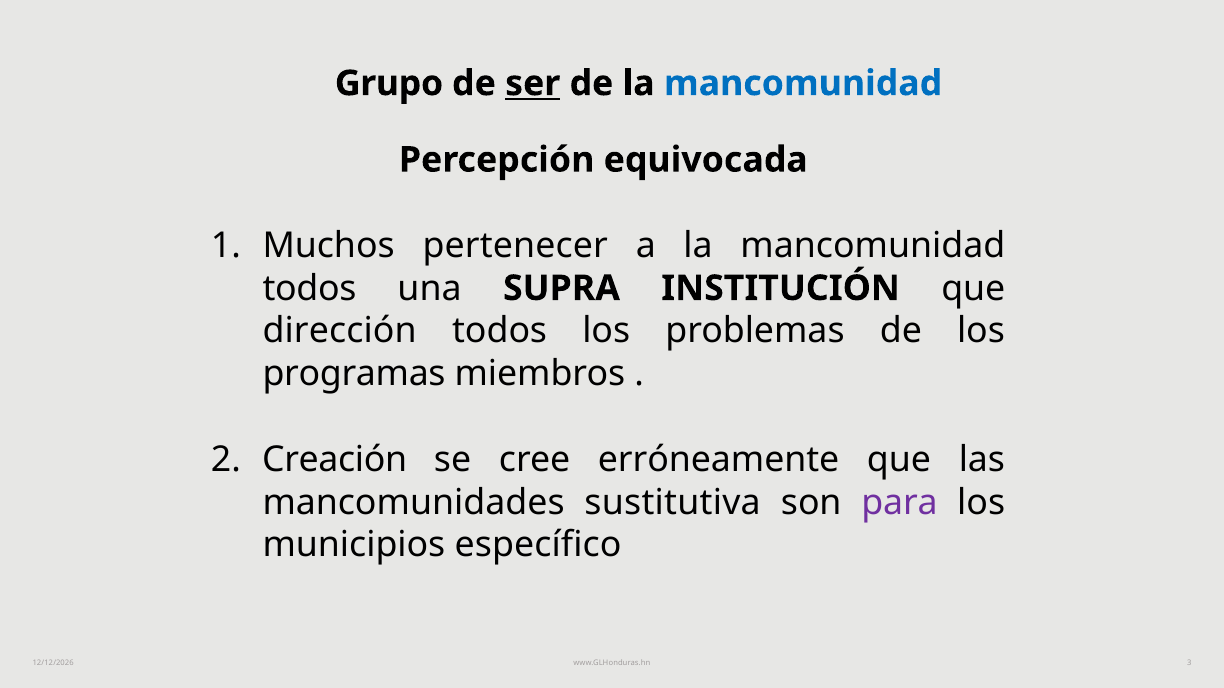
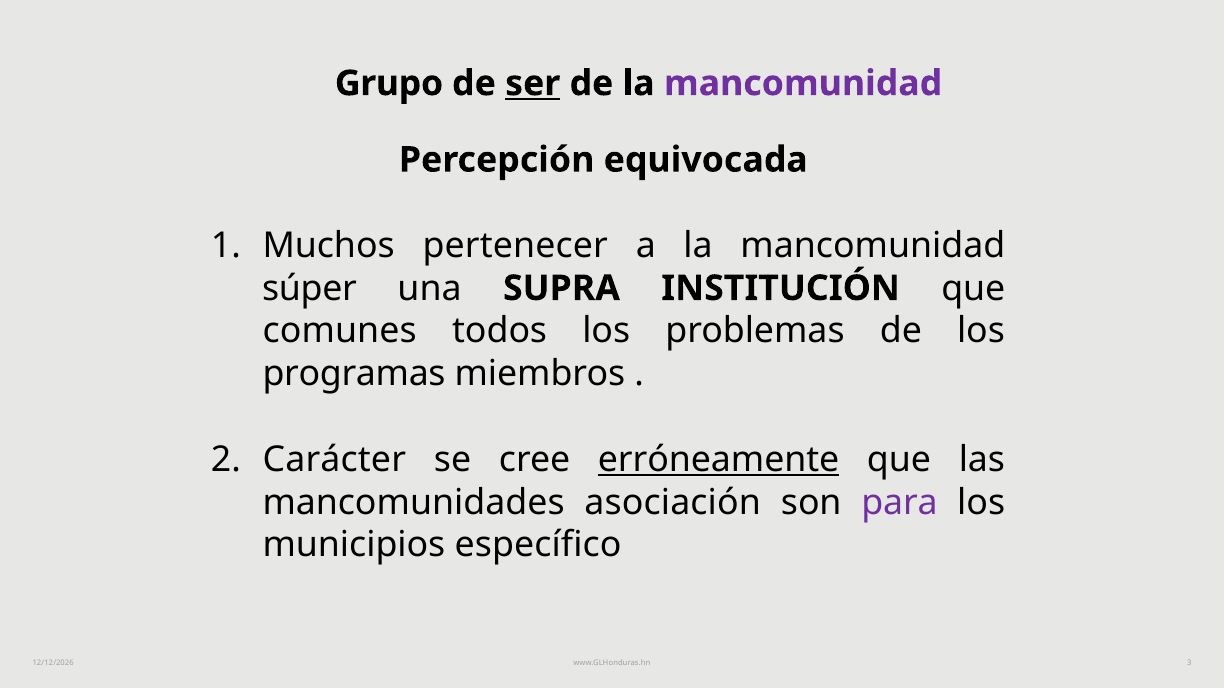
mancomunidad colour: blue -> purple (803, 83)
todos: todos -> súper (310, 288)
dirección: dirección -> comunes (340, 331)
Creación: Creación -> Carácter (334, 460)
erróneamente underline: none -> present (719, 460)
sustitutiva: sustitutiva -> asociación (673, 503)
